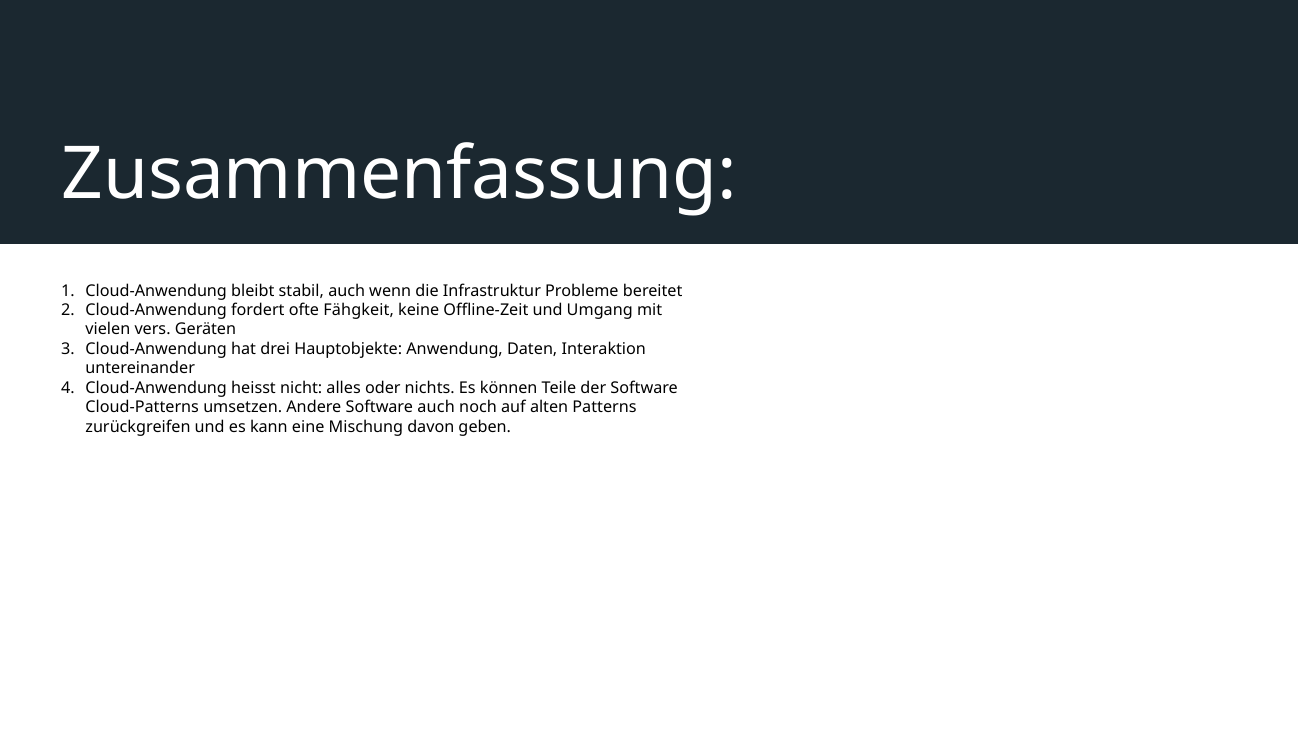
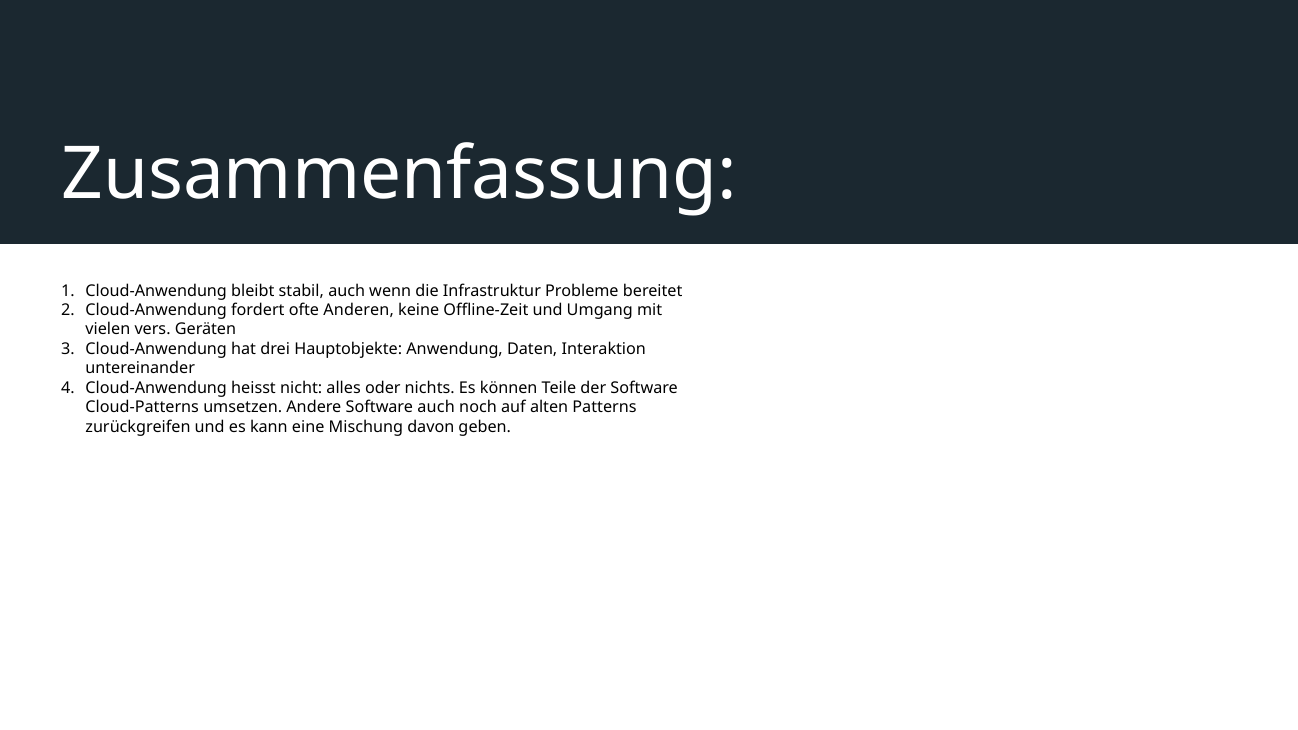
Fähgkeit: Fähgkeit -> Anderen (359, 310)
